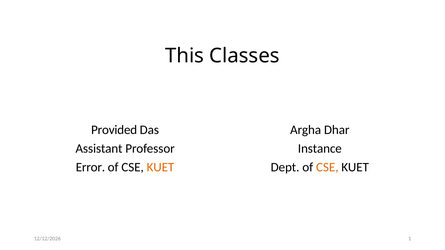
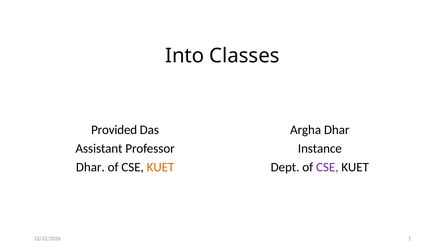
This: This -> Into (185, 56)
Error: Error -> Dhar (90, 167)
CSE colour: orange -> purple (327, 167)
